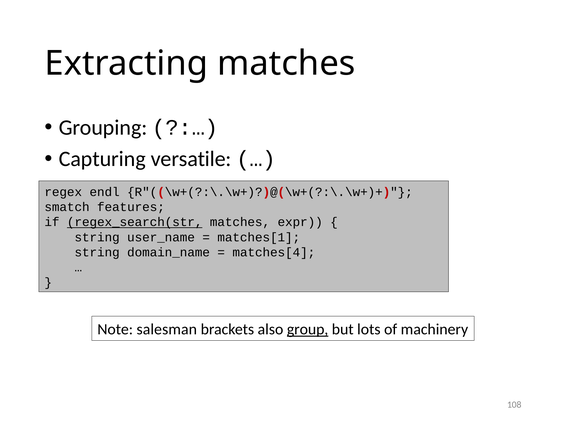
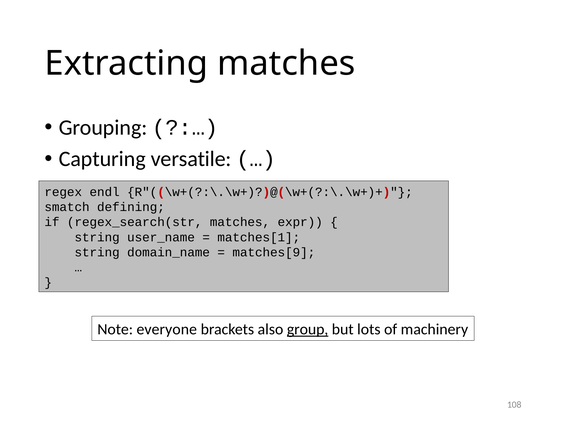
features: features -> defining (131, 207)
regex_search(str underline: present -> none (135, 222)
matches[4: matches[4 -> matches[9 (274, 253)
salesman: salesman -> everyone (167, 330)
